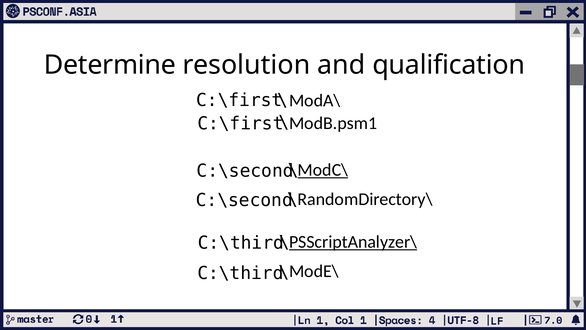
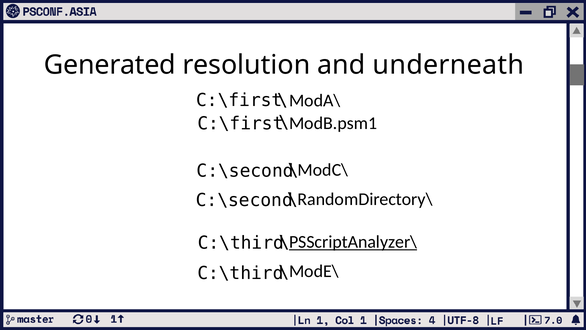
Determine: Determine -> Generated (110, 65)
qualification: qualification -> underneath (448, 65)
ModC\ underline: present -> none (323, 170)
